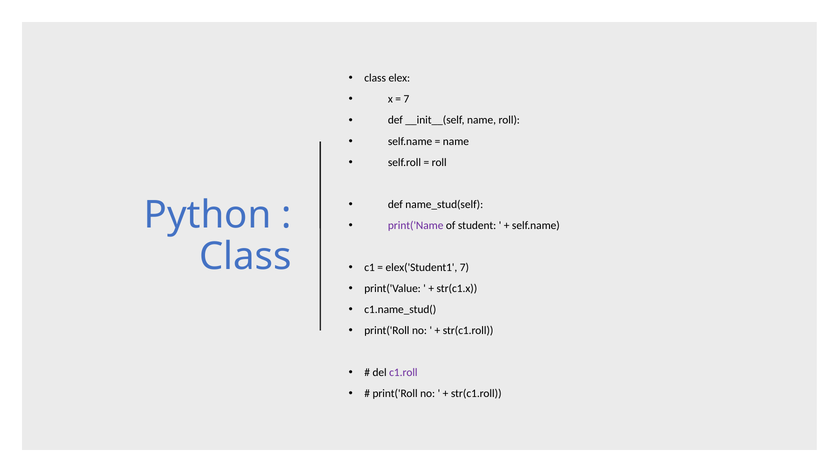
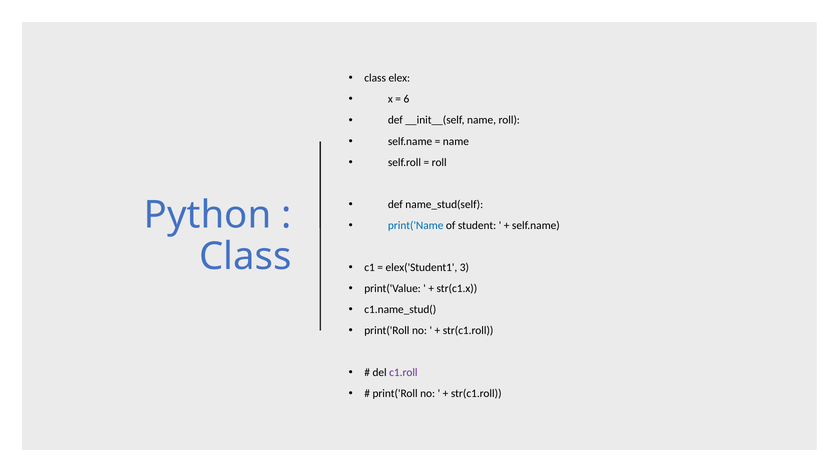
7: 7 -> 6 (406, 99)
print('Name colour: purple -> blue (416, 225)
elex('Student1 7: 7 -> 3 (464, 267)
